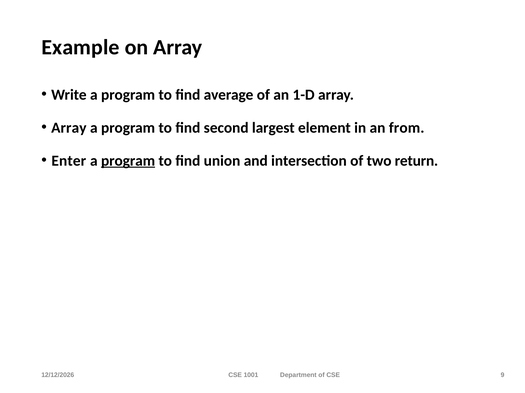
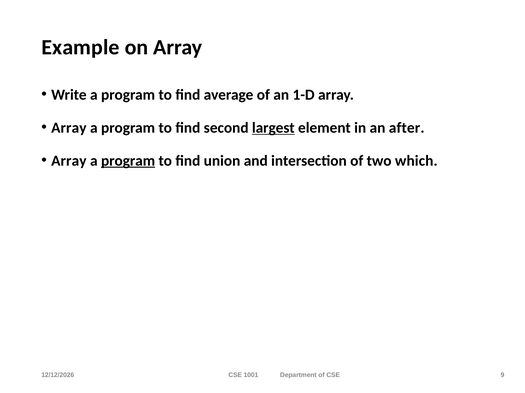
largest underline: none -> present (273, 128)
from: from -> after (407, 128)
Enter: Enter -> Array (69, 161)
return: return -> which (416, 161)
